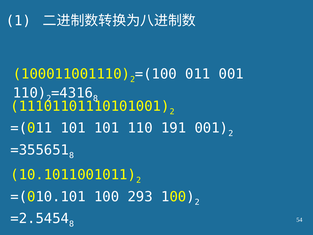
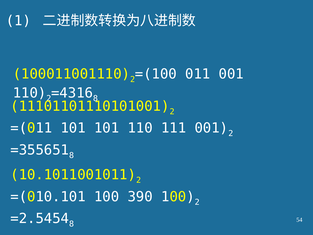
191: 191 -> 111 (174, 128)
293: 293 -> 390 (140, 196)
